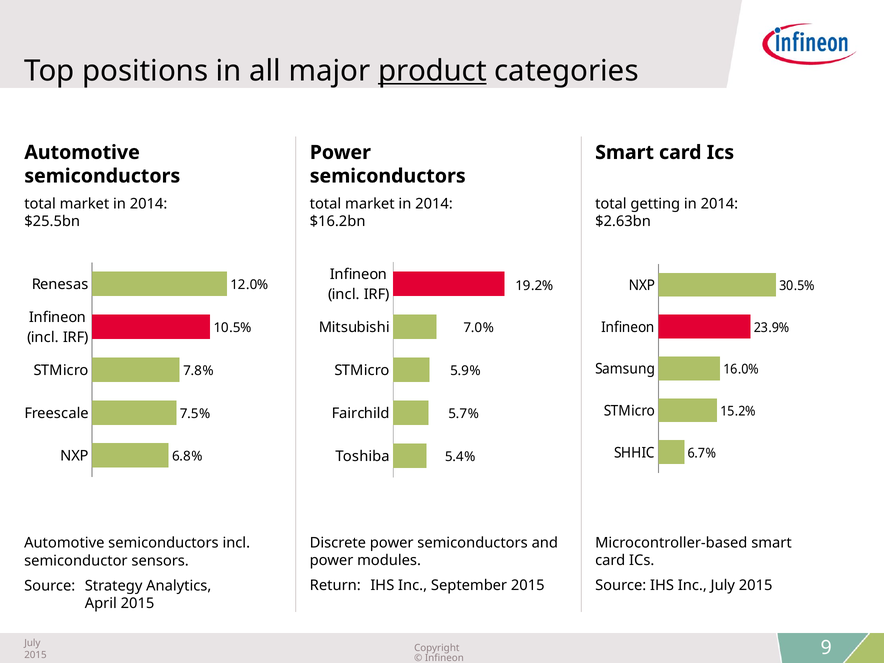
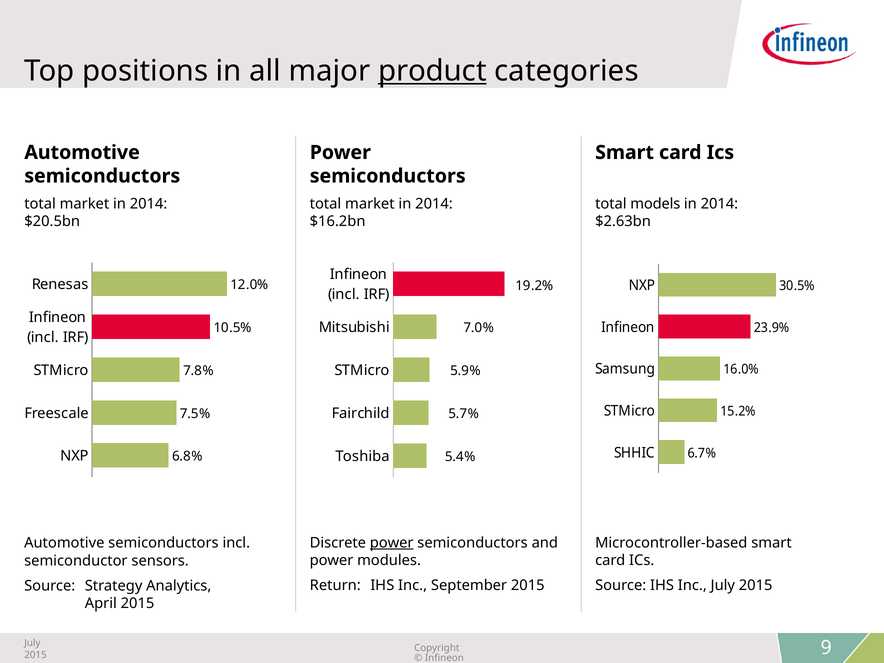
getting: getting -> models (655, 204)
$25.5bn: $25.5bn -> $20.5bn (52, 221)
power underline: none -> present (392, 543)
